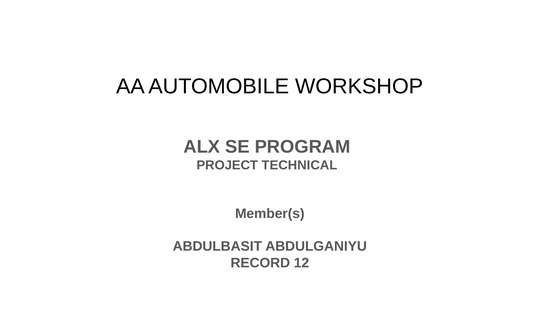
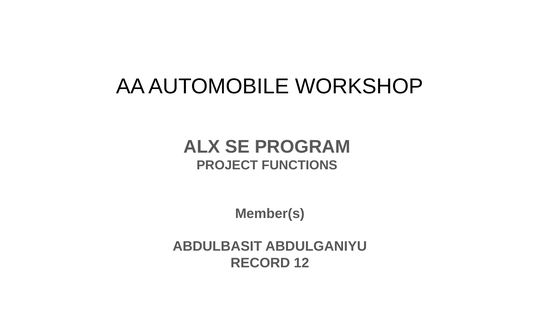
TECHNICAL: TECHNICAL -> FUNCTIONS (299, 165)
